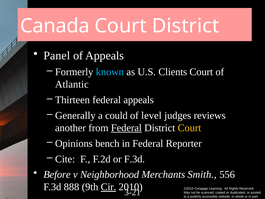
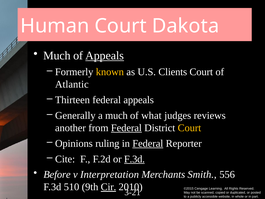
Canada: Canada -> Human (55, 26)
Court District: District -> Dakota (186, 26)
Panel: Panel -> Much (57, 56)
Appeals underline: none -> present (105, 56)
known colour: light blue -> yellow (110, 72)
a could: could -> much (116, 115)
level: level -> what (151, 115)
bench: bench -> ruling (107, 143)
Federal underline: none -> present (148, 143)
F.3d underline: none -> present (134, 159)
Neighborhood: Neighborhood -> Interpretation (110, 174)
888: 888 -> 510 (71, 187)
